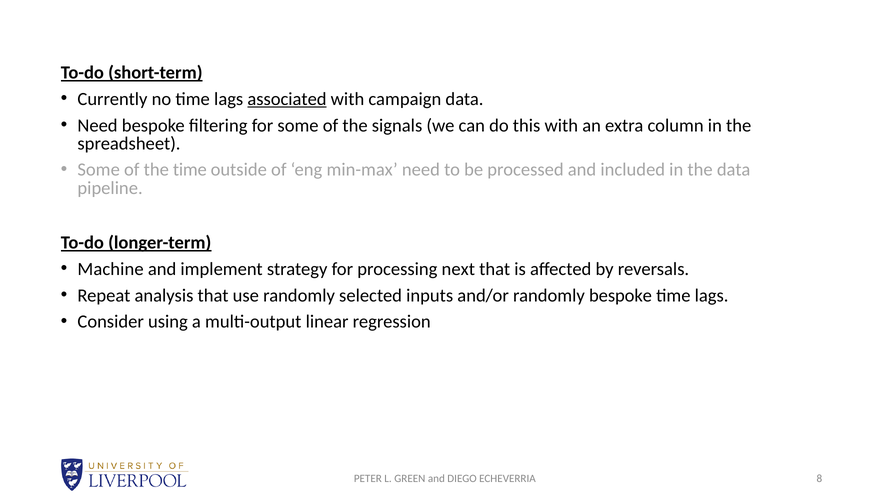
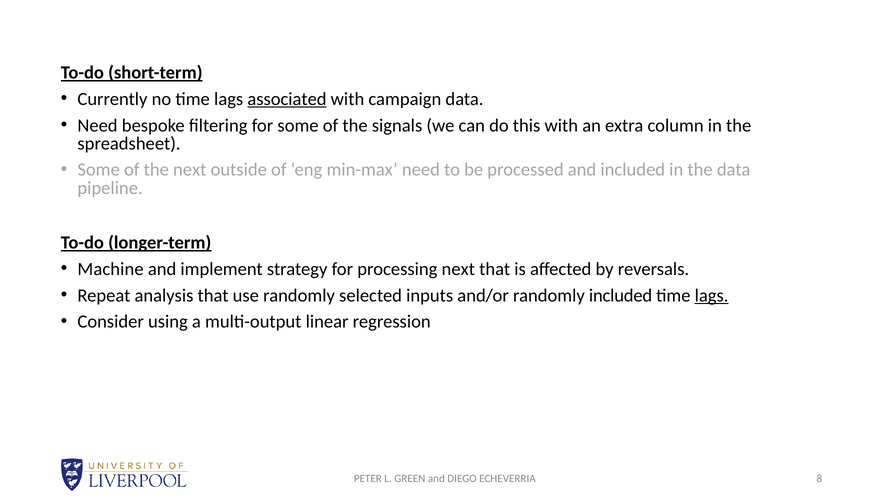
the time: time -> next (190, 170)
randomly bespoke: bespoke -> included (621, 295)
lags underline: none -> present (712, 295)
